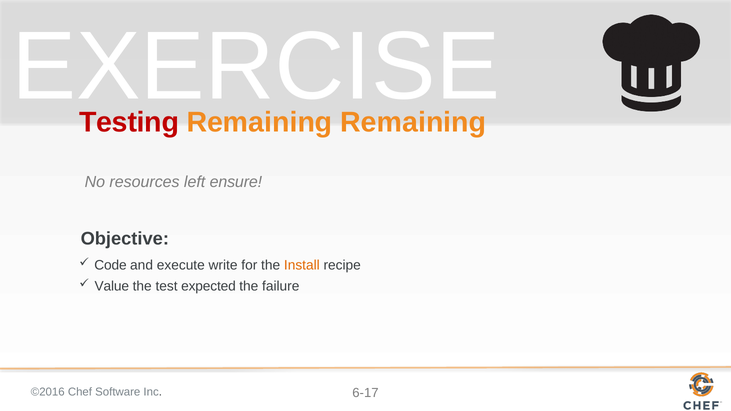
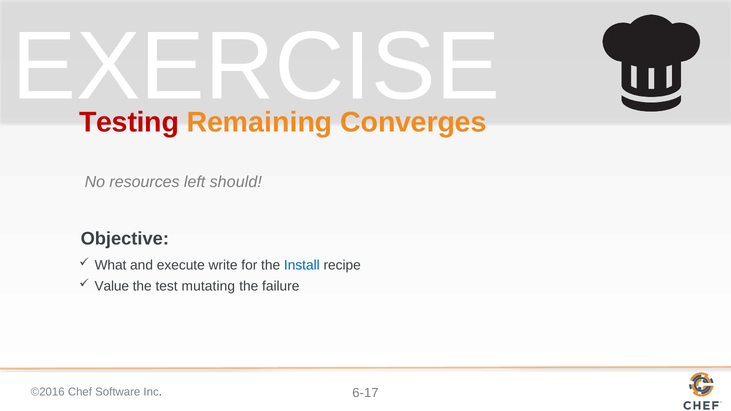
Remaining Remaining: Remaining -> Converges (413, 122)
ensure: ensure -> should (236, 182)
Code: Code -> What (111, 265)
Install colour: orange -> blue (302, 265)
expected: expected -> mutating (208, 286)
